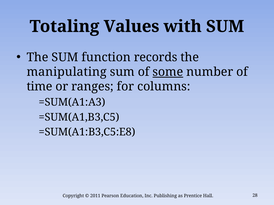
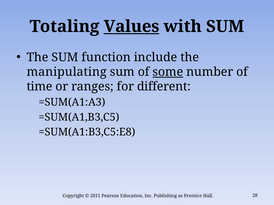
Values underline: none -> present (131, 27)
records: records -> include (156, 57)
columns: columns -> different (164, 87)
